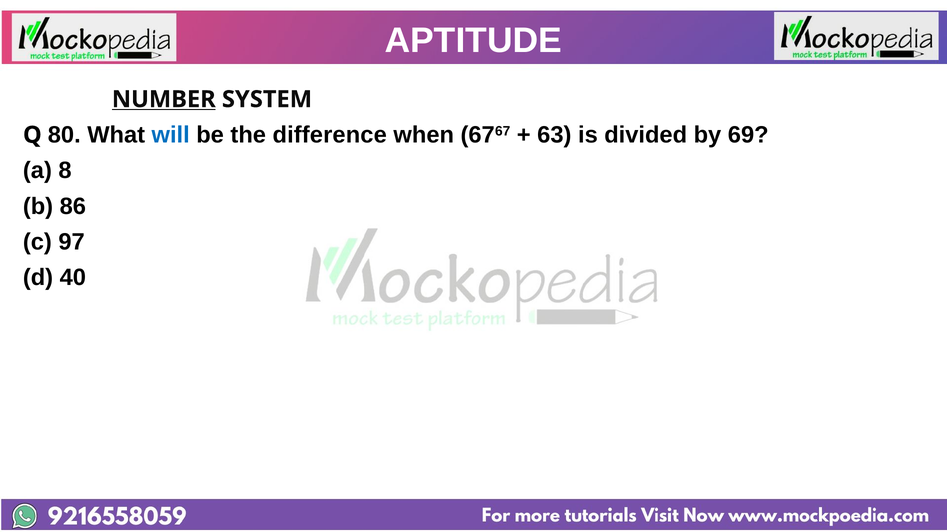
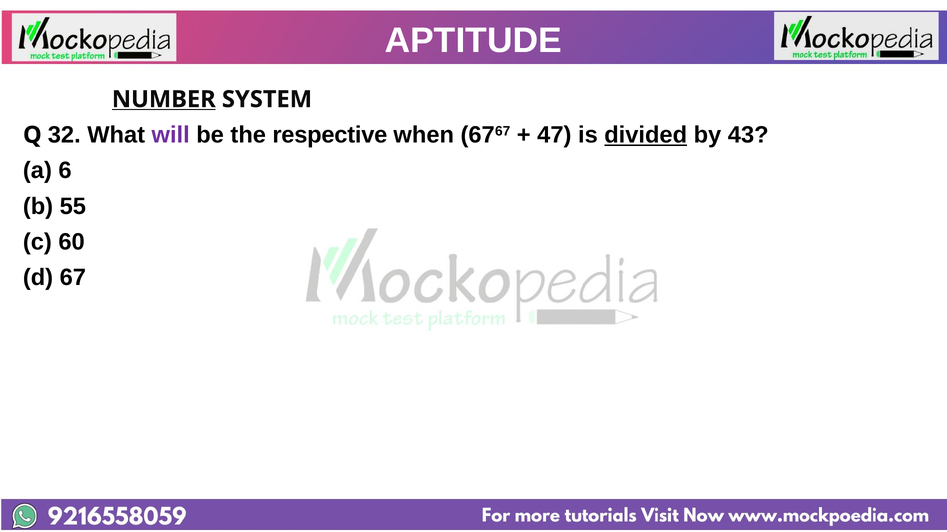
80: 80 -> 32 (64, 135)
will colour: blue -> purple (171, 135)
difference: difference -> respective (330, 135)
63: 63 -> 47 (554, 135)
divided underline: none -> present (646, 135)
69: 69 -> 43 (748, 135)
8: 8 -> 6 (65, 171)
86: 86 -> 55 (73, 206)
97: 97 -> 60 (72, 242)
40: 40 -> 67 (73, 278)
